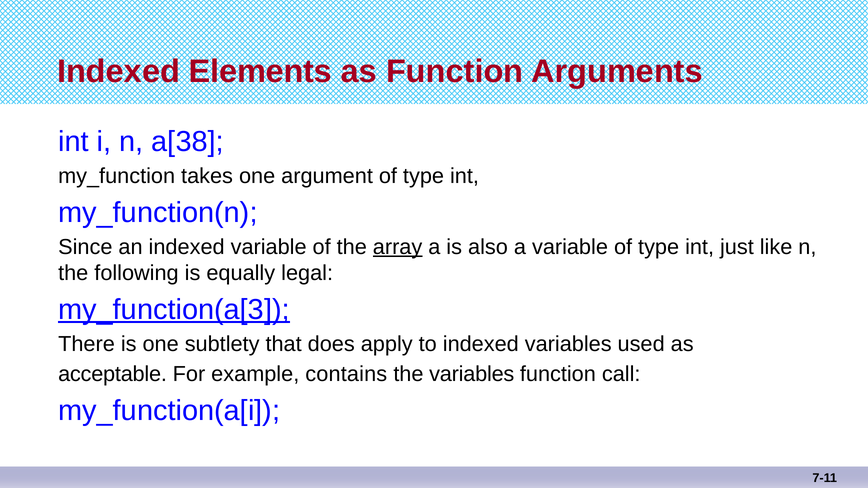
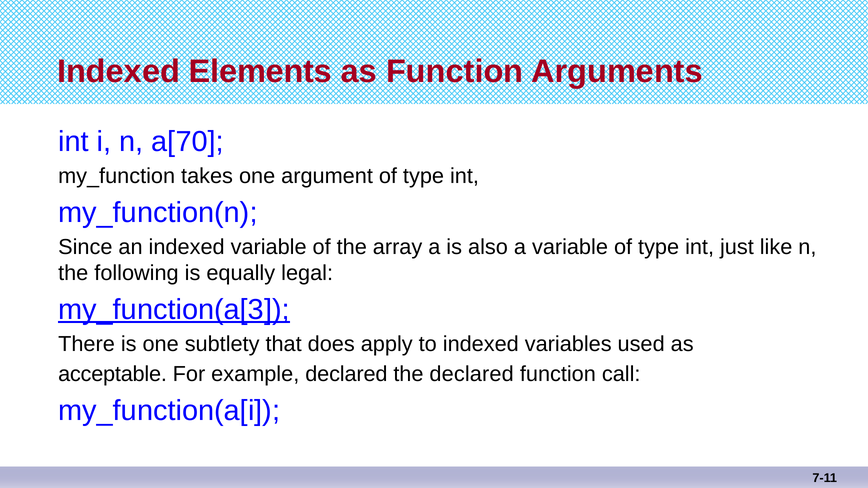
a[38: a[38 -> a[70 (188, 142)
array underline: present -> none (398, 247)
example contains: contains -> declared (346, 374)
the variables: variables -> declared (472, 374)
